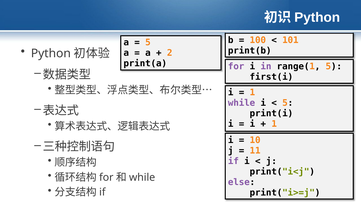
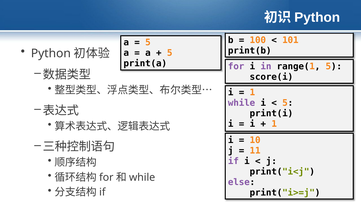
2: 2 -> 5 (170, 53)
first(i: first(i -> score(i (271, 77)
